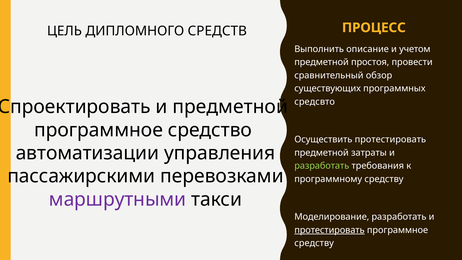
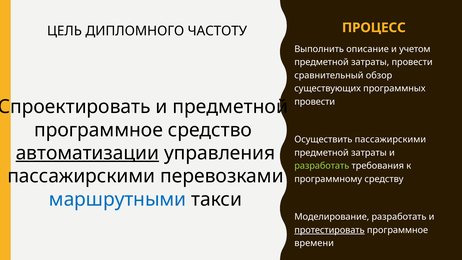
СРЕДСТВ: СРЕДСТВ -> ЧАСТОТУ (217, 31)
простоя: простоя -> затраты (370, 62)
средсвто: средсвто -> провести (315, 102)
Осуществить протестировать: протестировать -> пассажирскими (390, 139)
автоматизации underline: none -> present (87, 153)
маршрутными colour: purple -> blue (118, 199)
средству: средству -> времени (314, 243)
